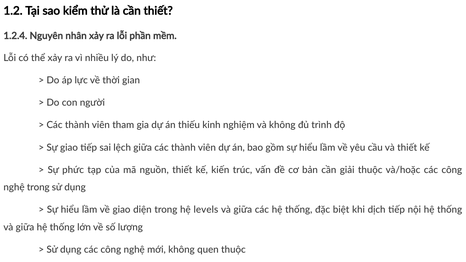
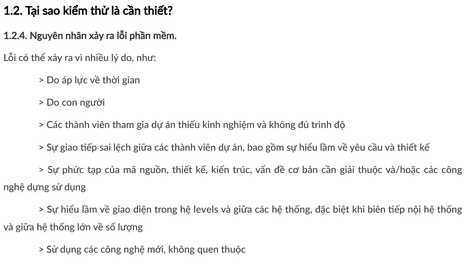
nghệ trong: trong -> dựng (38, 187)
dịch: dịch -> biên (377, 210)
